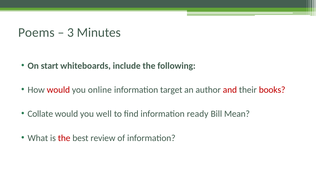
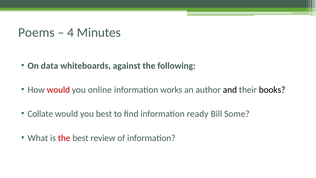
3: 3 -> 4 (70, 32)
start: start -> data (50, 66)
include: include -> against (127, 66)
target: target -> works (171, 90)
and colour: red -> black (230, 90)
books colour: red -> black (272, 90)
you well: well -> best (104, 114)
Mean: Mean -> Some (237, 114)
